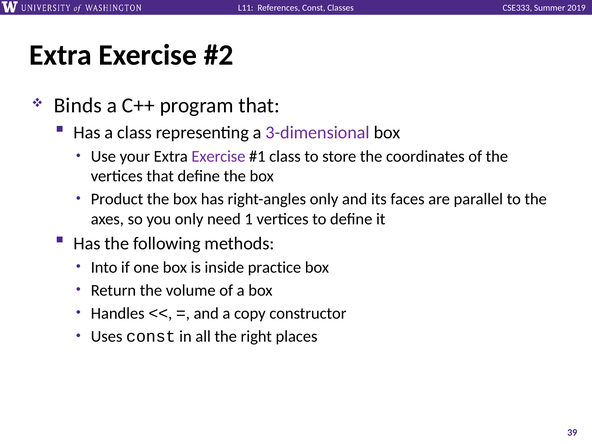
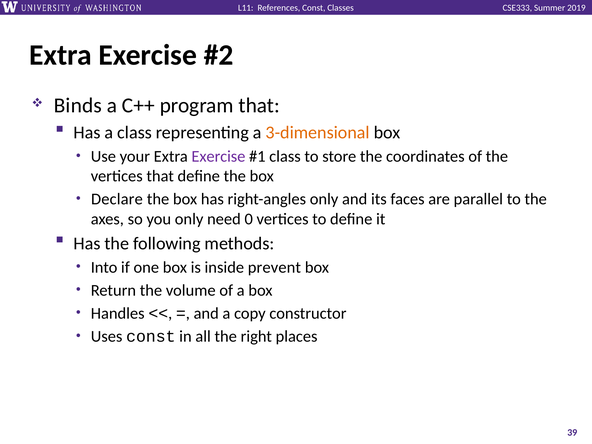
3-dimensional colour: purple -> orange (318, 133)
Product: Product -> Declare (117, 199)
1: 1 -> 0 (249, 219)
practice: practice -> prevent (274, 267)
